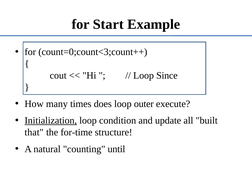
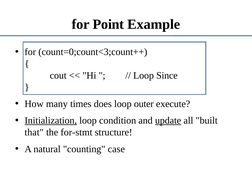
Start: Start -> Point (108, 24)
update underline: none -> present (168, 121)
for-time: for-time -> for-stmt (76, 132)
until: until -> case (116, 149)
